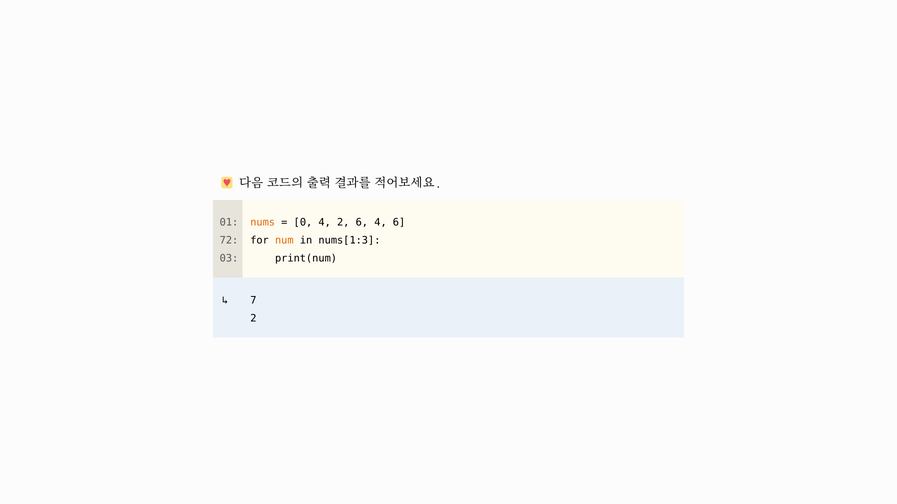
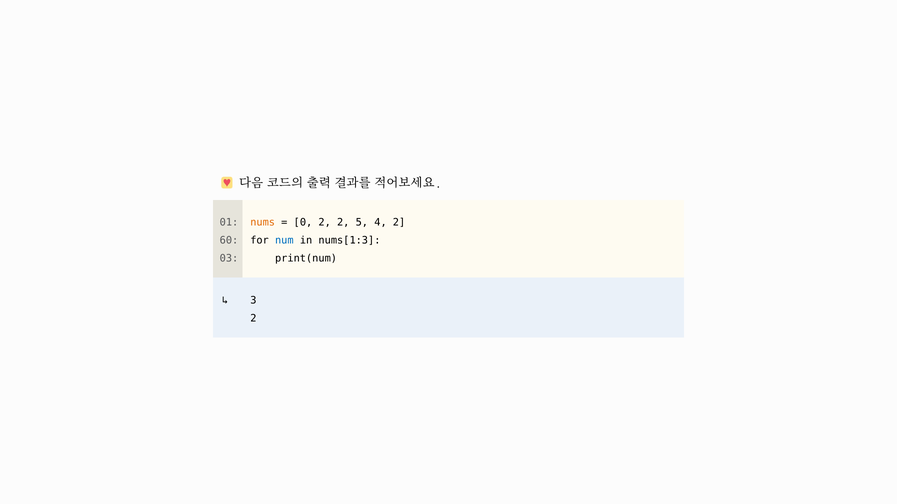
0 4: 4 -> 2 (325, 223)
2 6: 6 -> 5 (362, 223)
4 6: 6 -> 2 (399, 223)
72: 72 -> 60 (229, 241)
num colour: orange -> blue (284, 241)
7: 7 -> 3 (253, 301)
